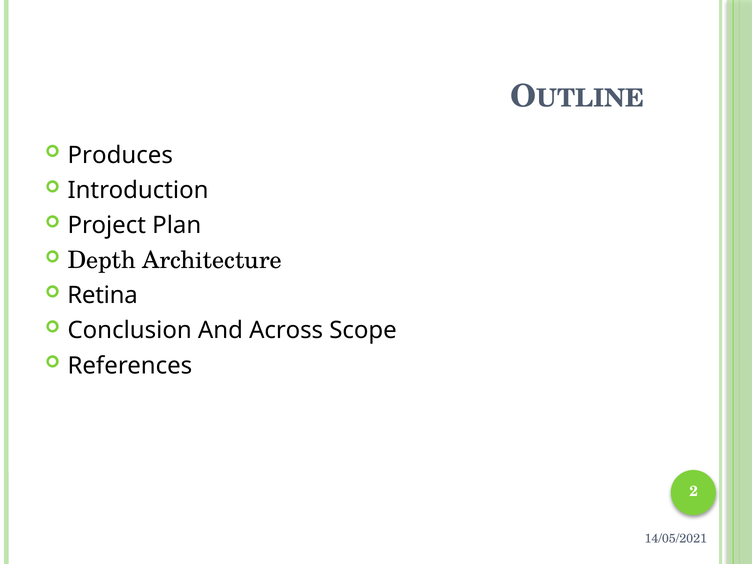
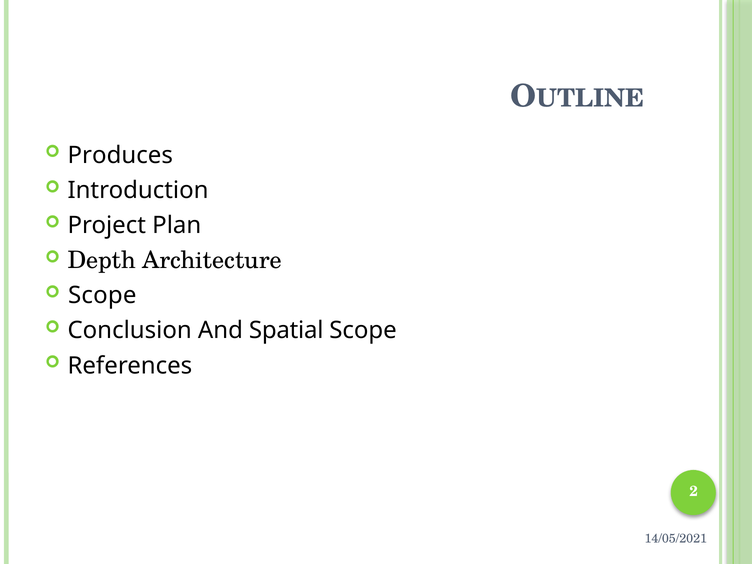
Retina: Retina -> Scope (102, 295)
Across: Across -> Spatial (286, 331)
